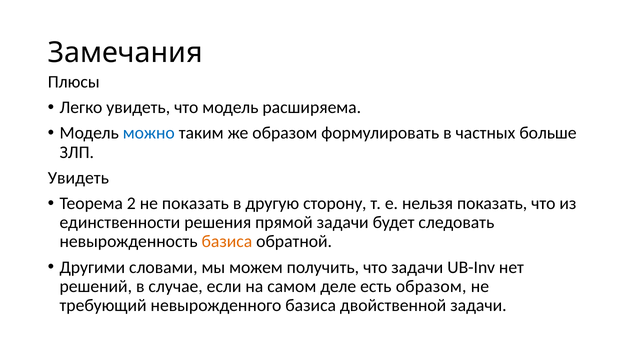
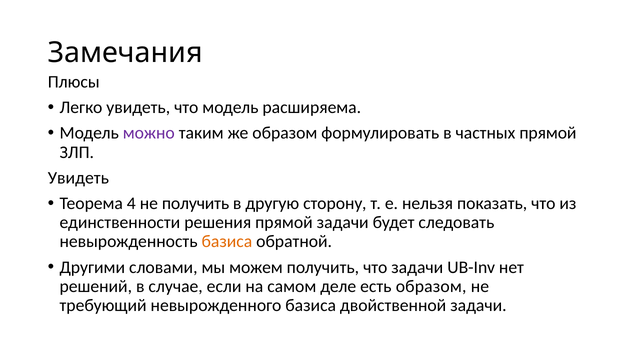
можно colour: blue -> purple (149, 133)
частных больше: больше -> прямой (548, 133)
2: 2 -> 4 (131, 203)
не показать: показать -> получить (196, 203)
